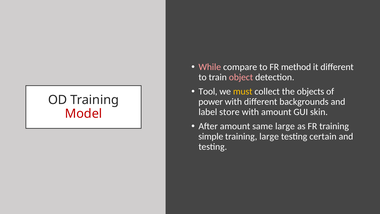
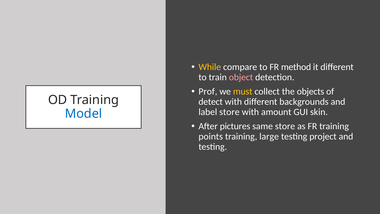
While colour: pink -> yellow (210, 67)
Tool: Tool -> Prof (208, 91)
power: power -> detect (211, 102)
Model colour: red -> blue (83, 114)
After amount: amount -> pictures (235, 126)
same large: large -> store (285, 126)
simple: simple -> points (211, 136)
certain: certain -> project (323, 136)
